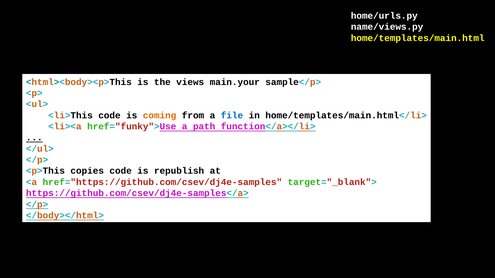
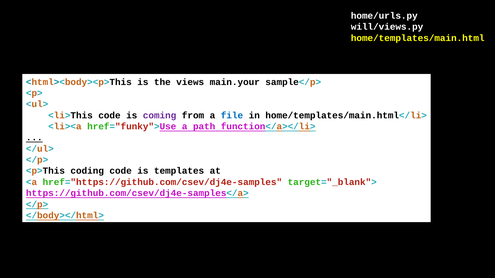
name/views.py: name/views.py -> will/views.py (387, 27)
coming colour: orange -> purple (160, 116)
copies: copies -> coding (87, 171)
republish: republish -> templates (179, 171)
